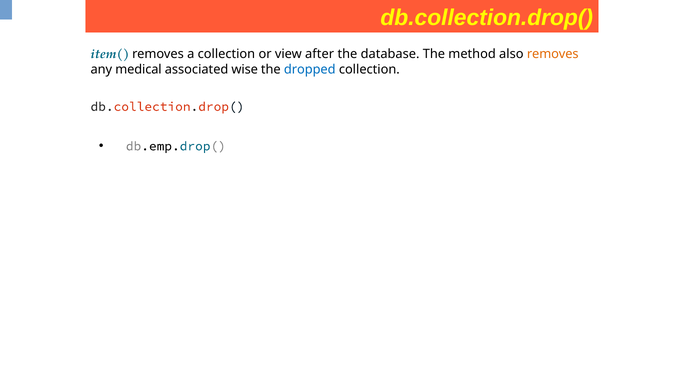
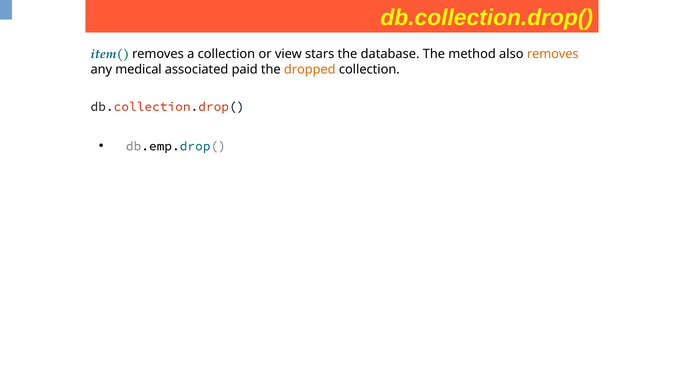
after: after -> stars (320, 54)
wise: wise -> paid (245, 69)
dropped colour: blue -> orange (310, 69)
